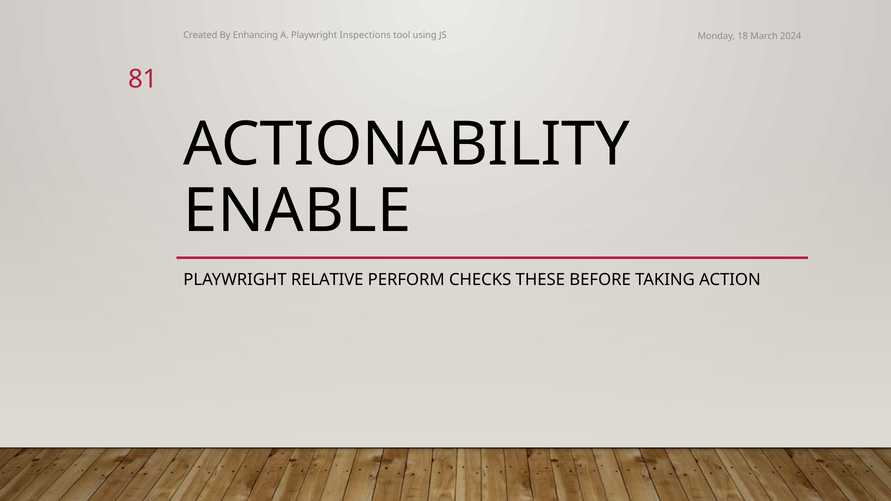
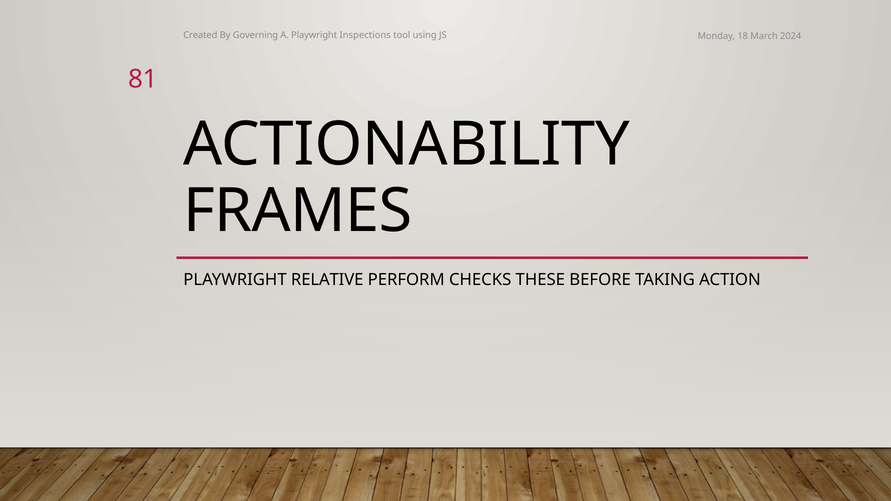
Enhancing: Enhancing -> Governing (255, 35)
ENABLE: ENABLE -> FRAMES (298, 211)
